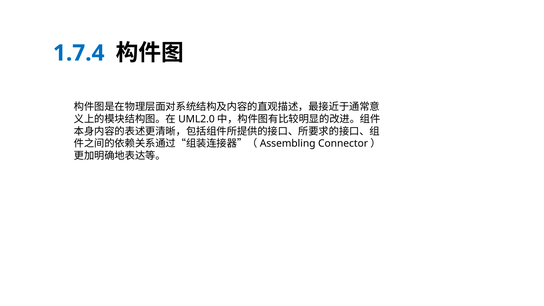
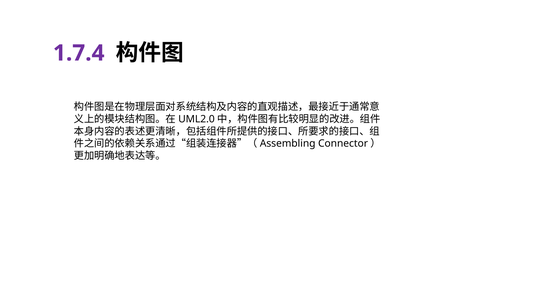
1.7.4 colour: blue -> purple (79, 53)
